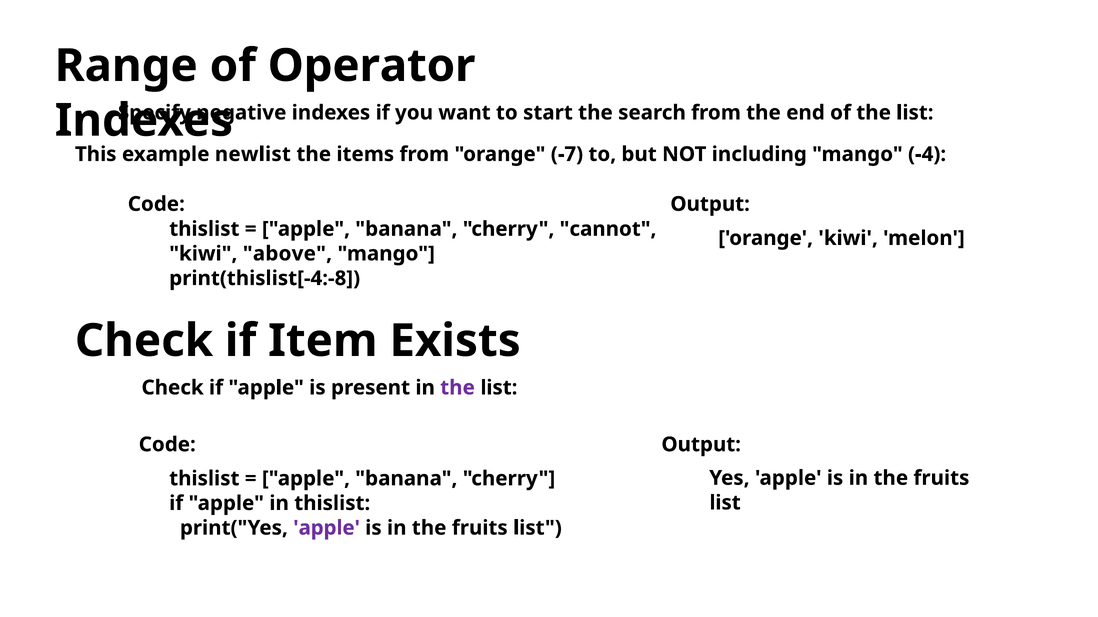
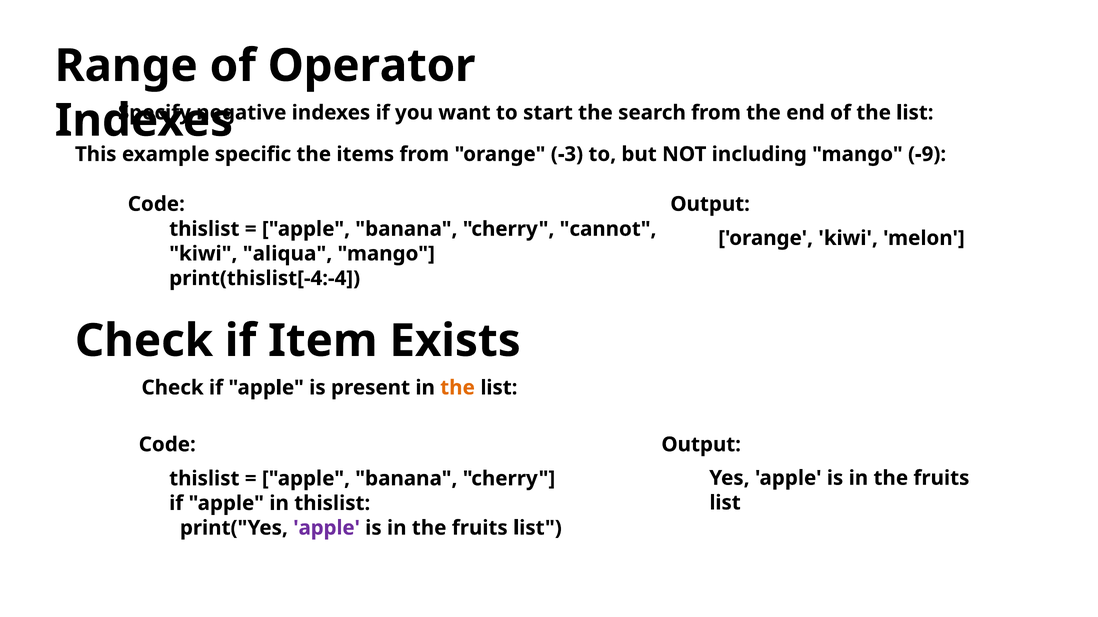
newlist: newlist -> specific (253, 154)
-7: -7 -> -3 (567, 154)
-4: -4 -> -9 (927, 154)
above: above -> aliqua (287, 254)
print(thislist[-4:-8: print(thislist[-4:-8 -> print(thislist[-4:-4 (265, 279)
the colour: purple -> orange (458, 388)
